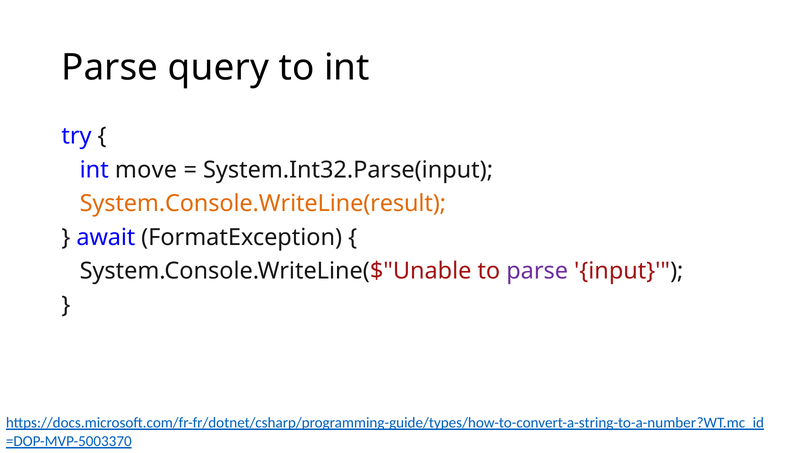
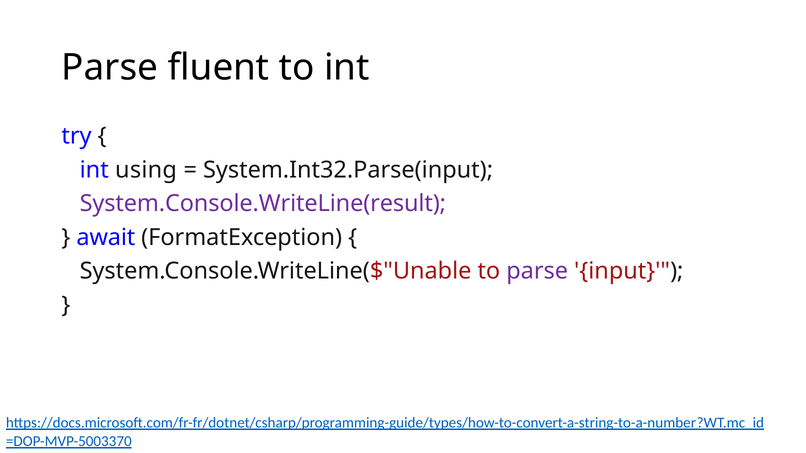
query: query -> fluent (219, 68)
move: move -> using (146, 170)
System.Console.WriteLine(result colour: orange -> purple (263, 204)
